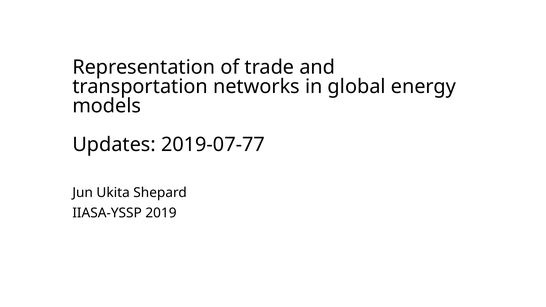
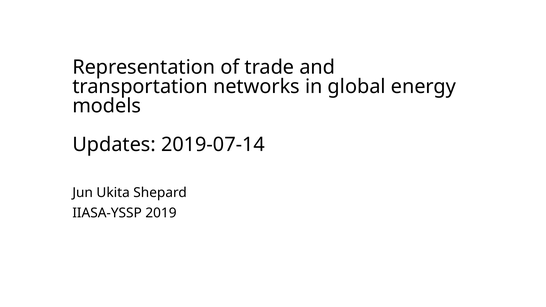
2019-07-77: 2019-07-77 -> 2019-07-14 (213, 145)
